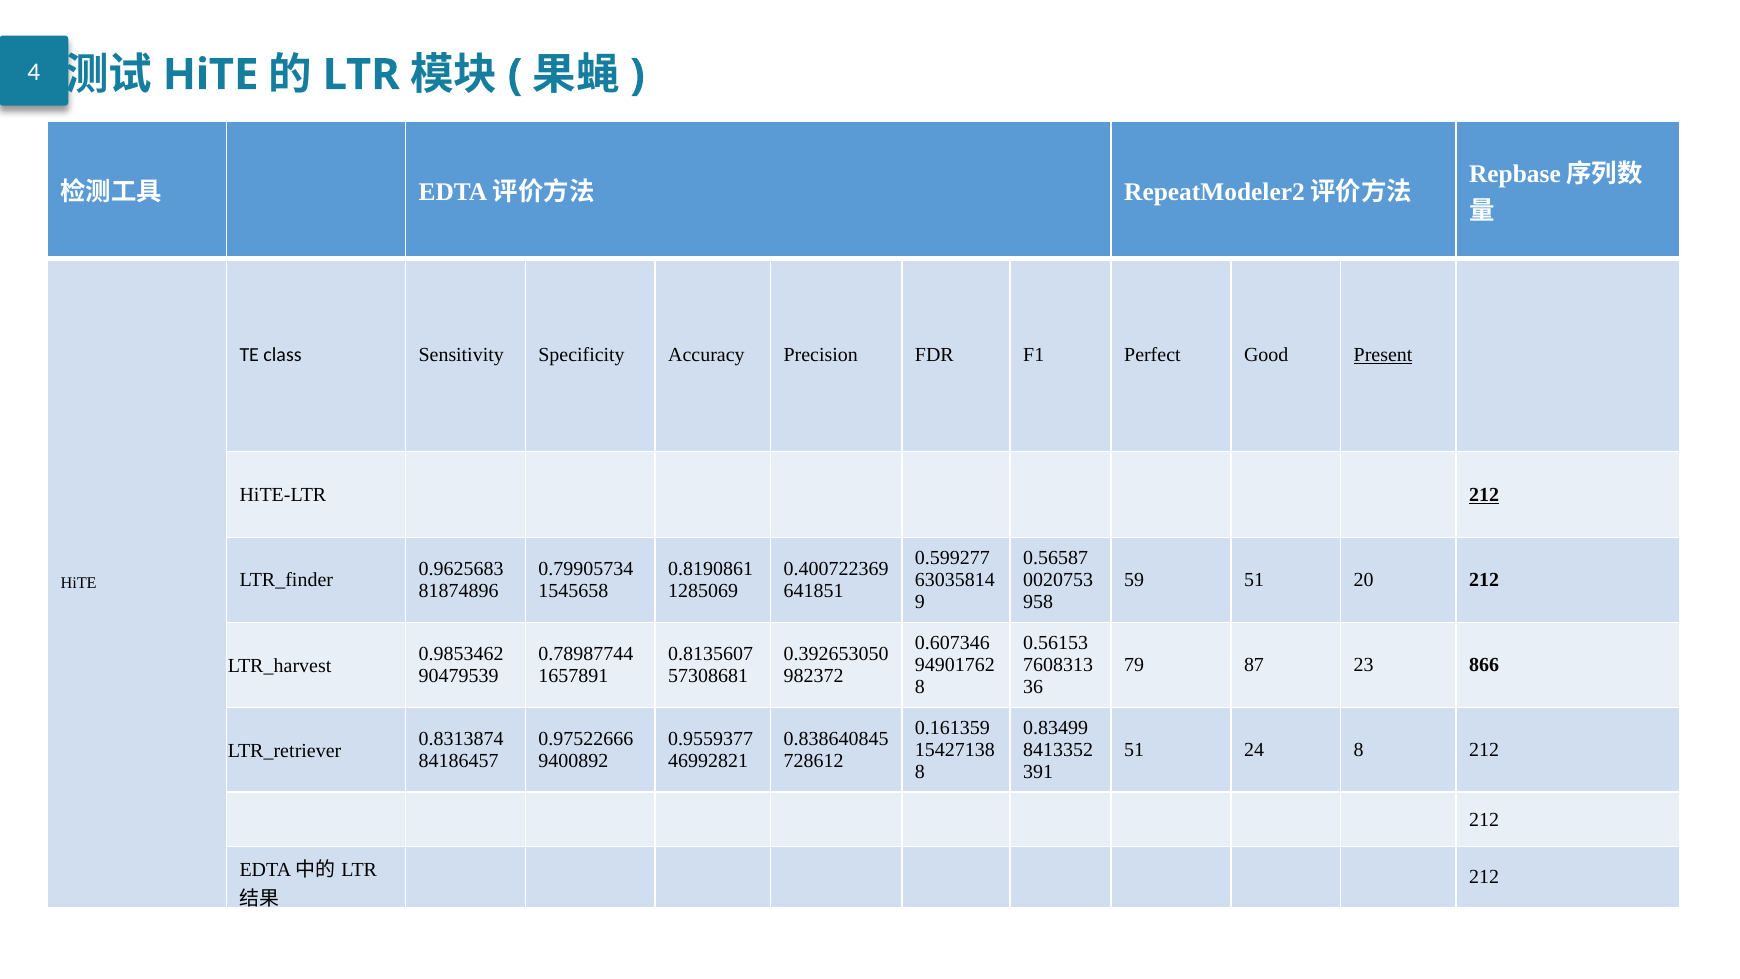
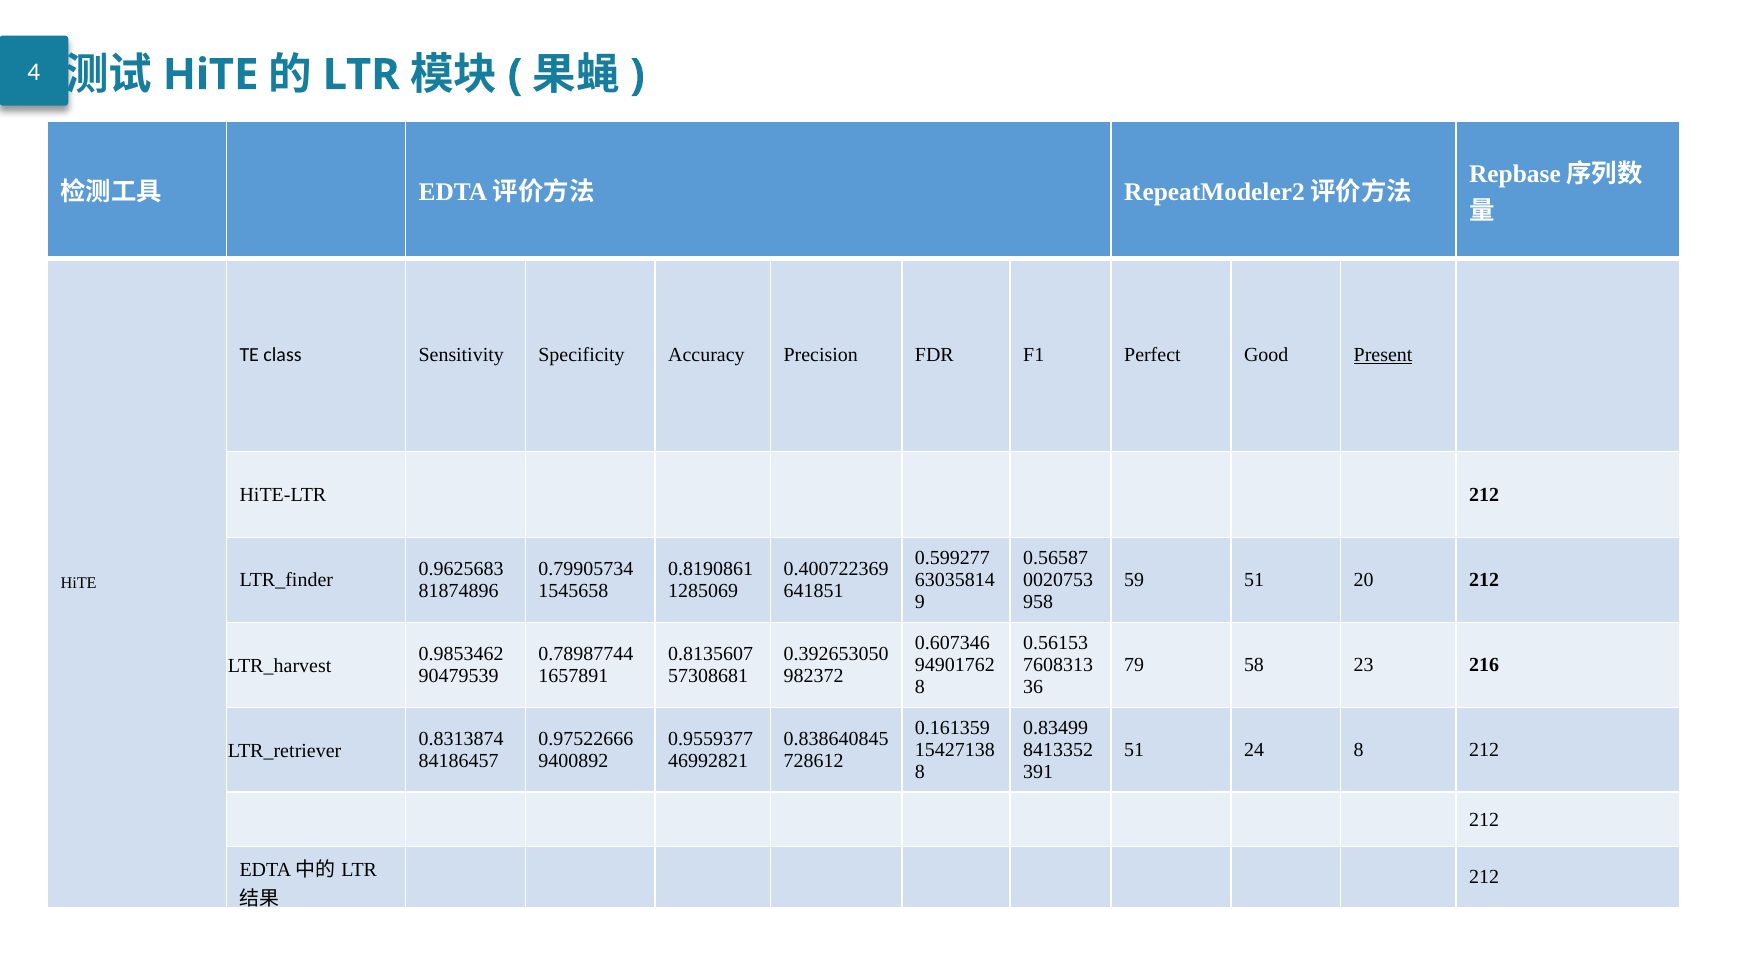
212 underline: present -> none (1484, 494)
87: 87 -> 58 (1254, 665)
866: 866 -> 216 (1484, 665)
